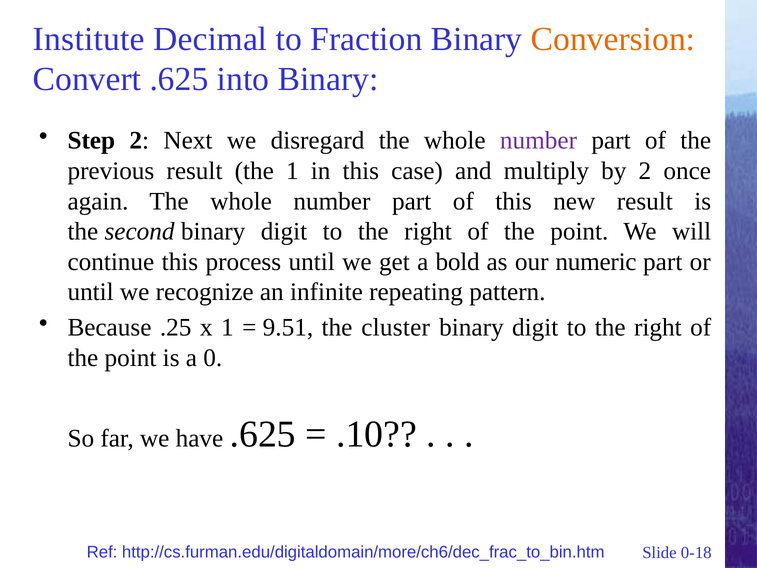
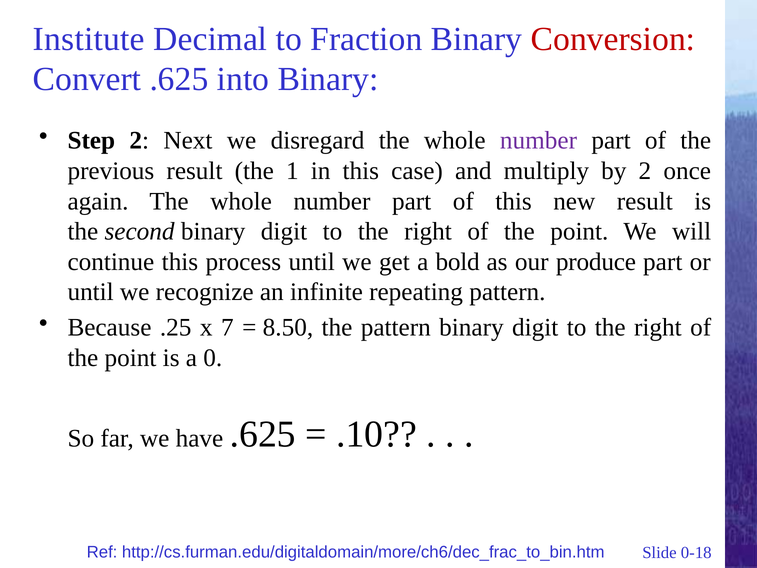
Conversion colour: orange -> red (613, 39)
numeric: numeric -> produce (596, 262)
x 1: 1 -> 7 (227, 327)
9.51: 9.51 -> 8.50 (288, 327)
the cluster: cluster -> pattern (396, 327)
